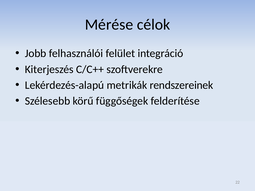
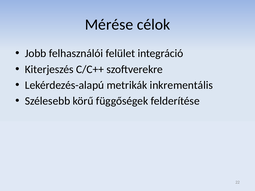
rendszereinek: rendszereinek -> inkrementális (181, 85)
